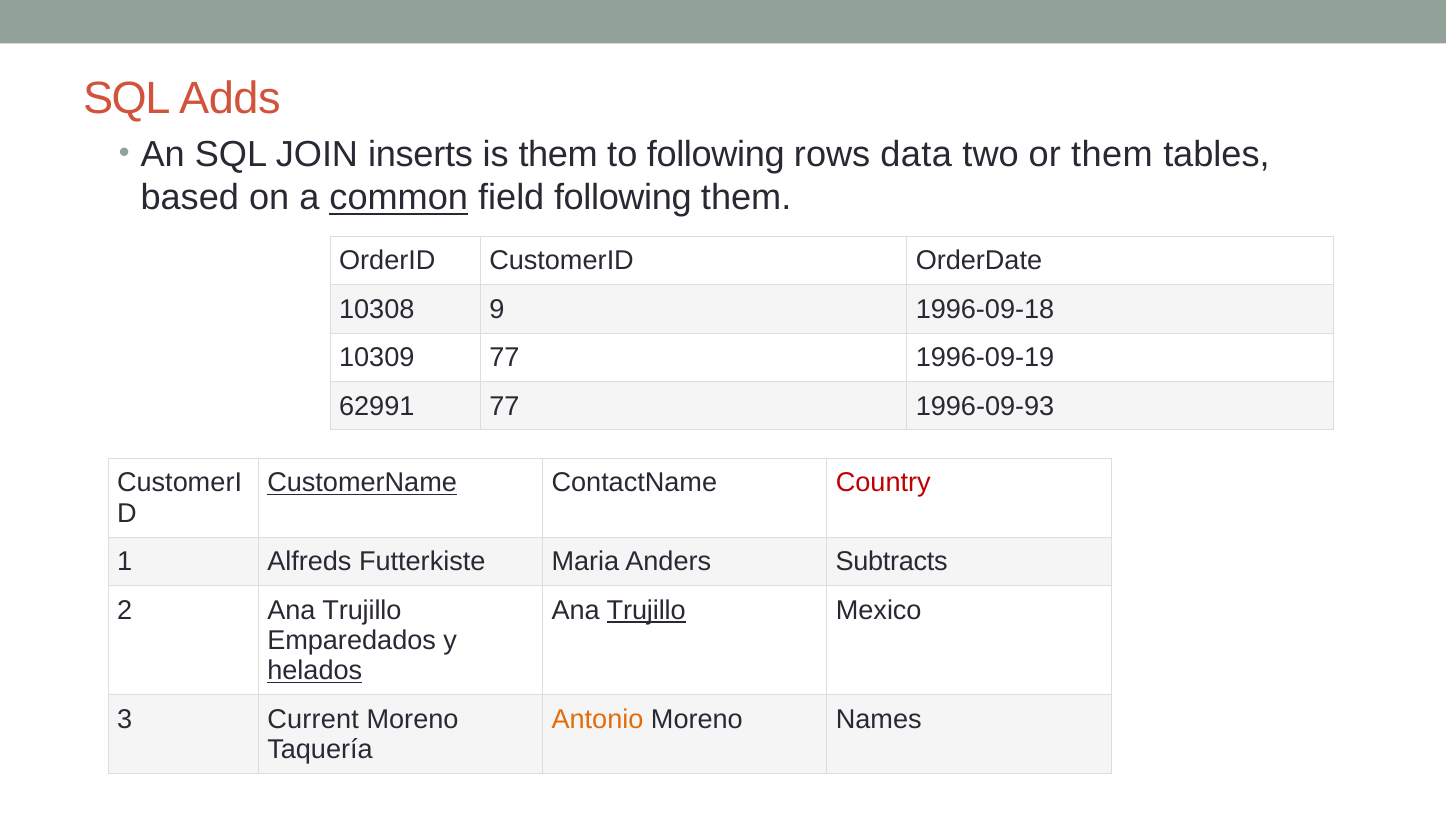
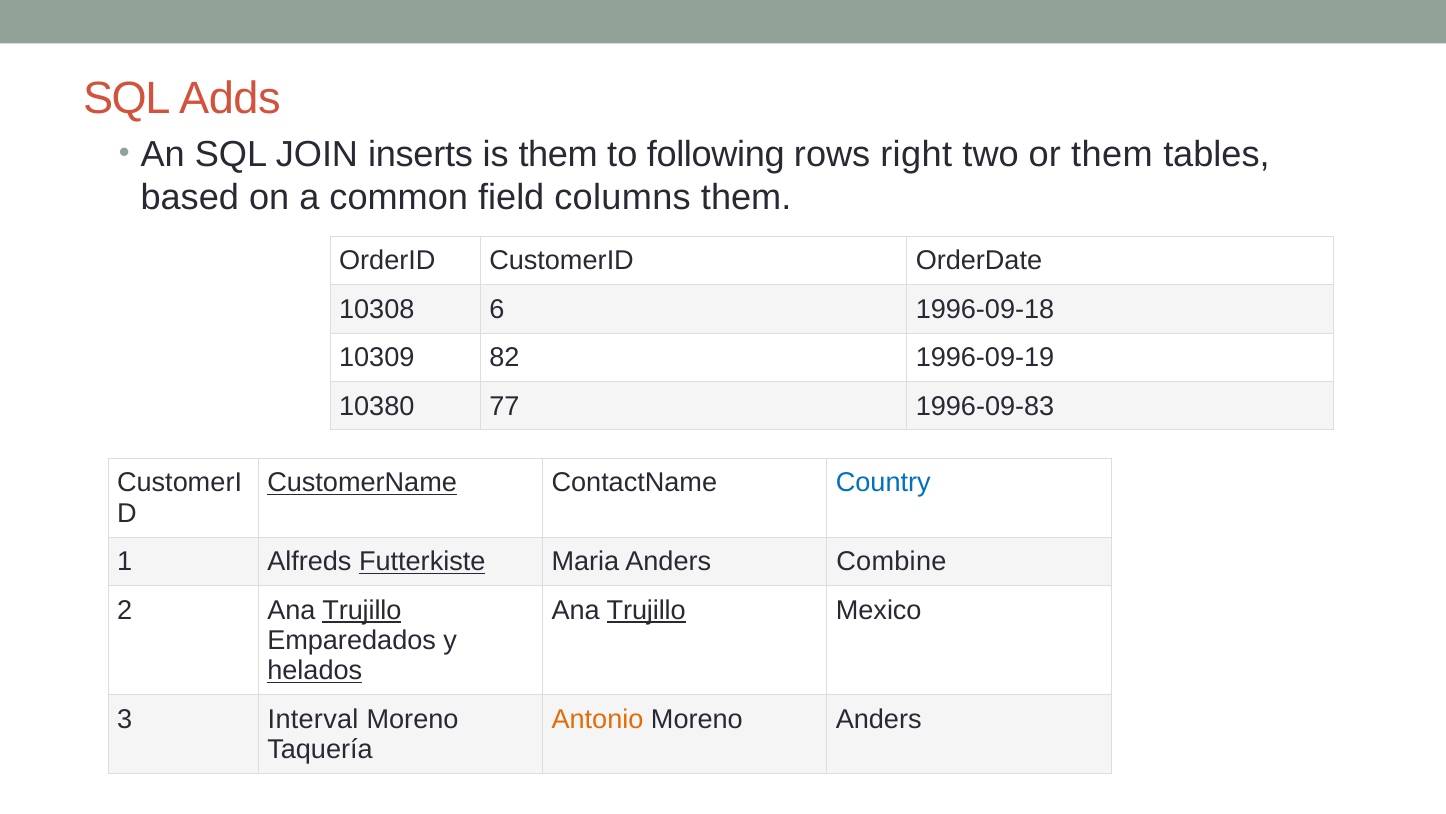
data: data -> right (916, 154)
common underline: present -> none (399, 198)
field following: following -> columns (623, 198)
9: 9 -> 6 (497, 309)
10309 77: 77 -> 82 (504, 357)
62991: 62991 -> 10380 (377, 406)
1996-09-93: 1996-09-93 -> 1996-09-83 (985, 406)
Country colour: red -> blue (883, 483)
Futterkiste underline: none -> present (422, 561)
Subtracts: Subtracts -> Combine (891, 561)
Trujillo underline: none -> present (362, 610)
Current: Current -> Interval (313, 719)
Moreno Names: Names -> Anders (879, 719)
